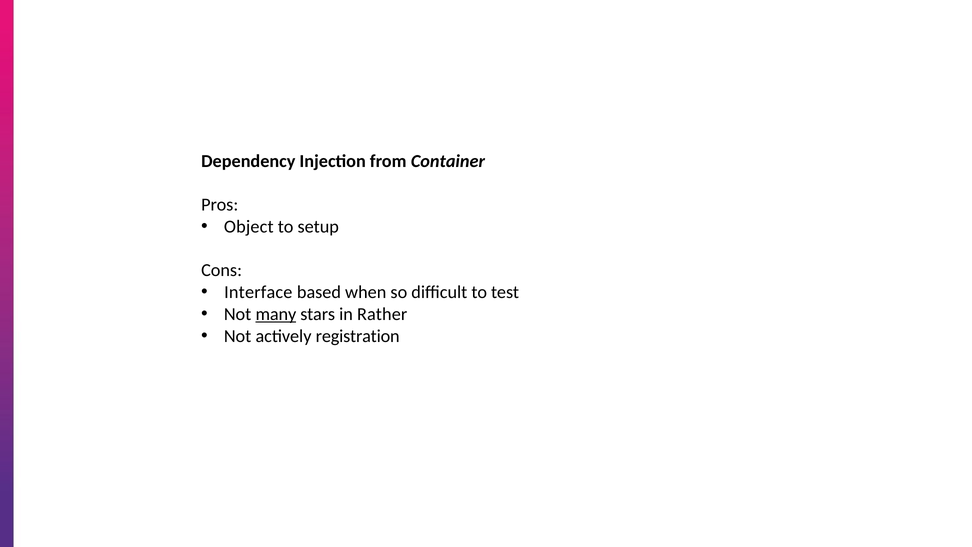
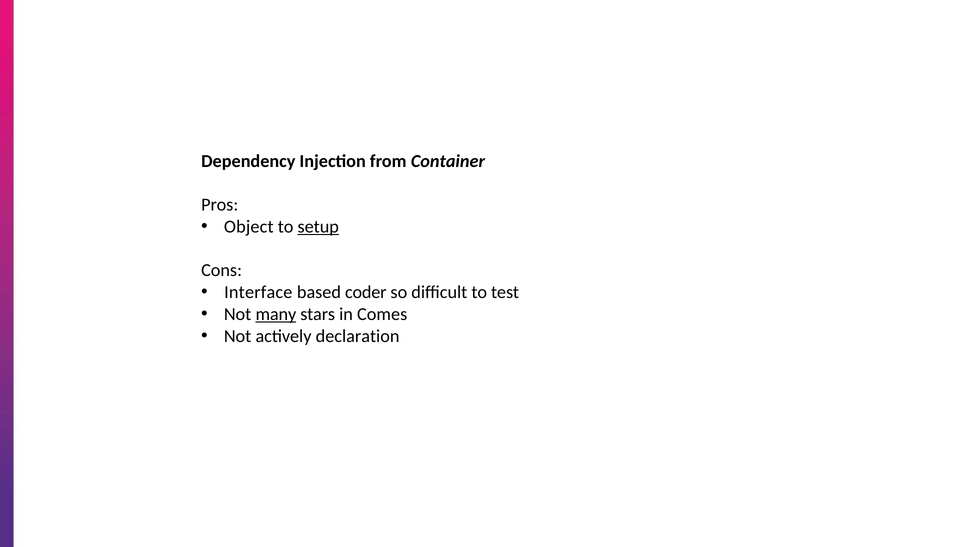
setup underline: none -> present (318, 227)
when: when -> coder (366, 292)
Rather: Rather -> Comes (382, 314)
registration: registration -> declaration (358, 336)
